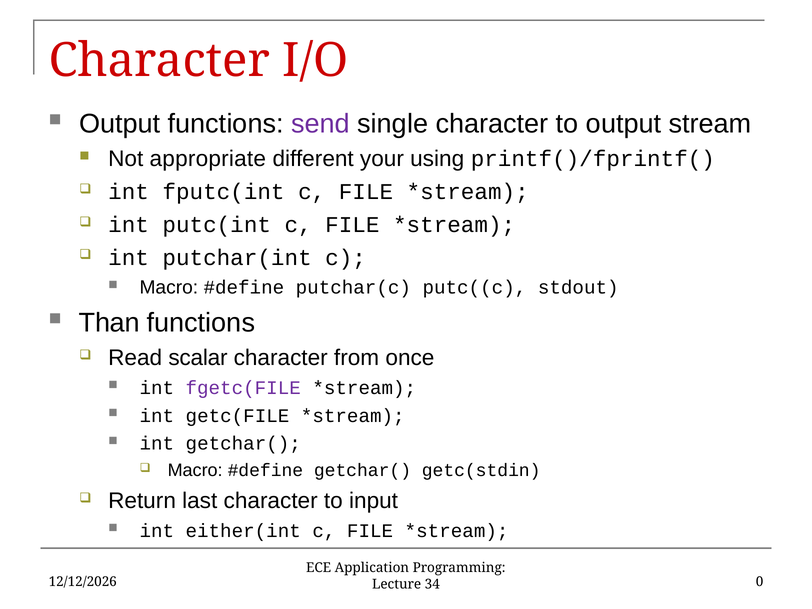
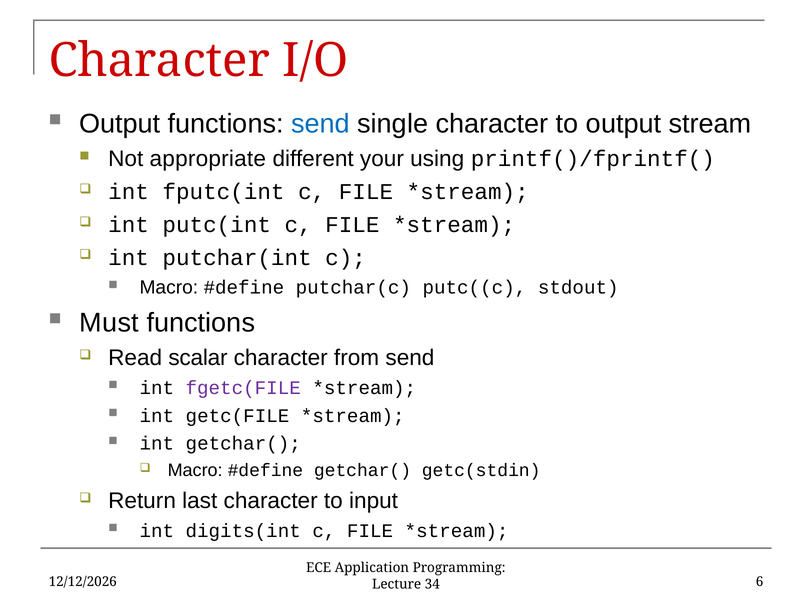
send colour: purple -> blue (321, 124)
Than: Than -> Must (109, 323)
from once: once -> send (410, 358)
either(int: either(int -> digits(int (243, 531)
0: 0 -> 6 (760, 582)
